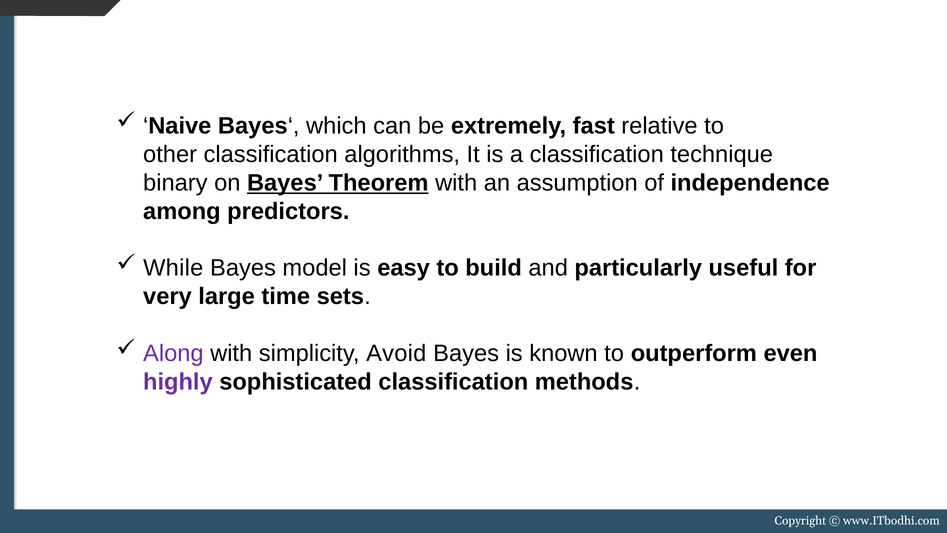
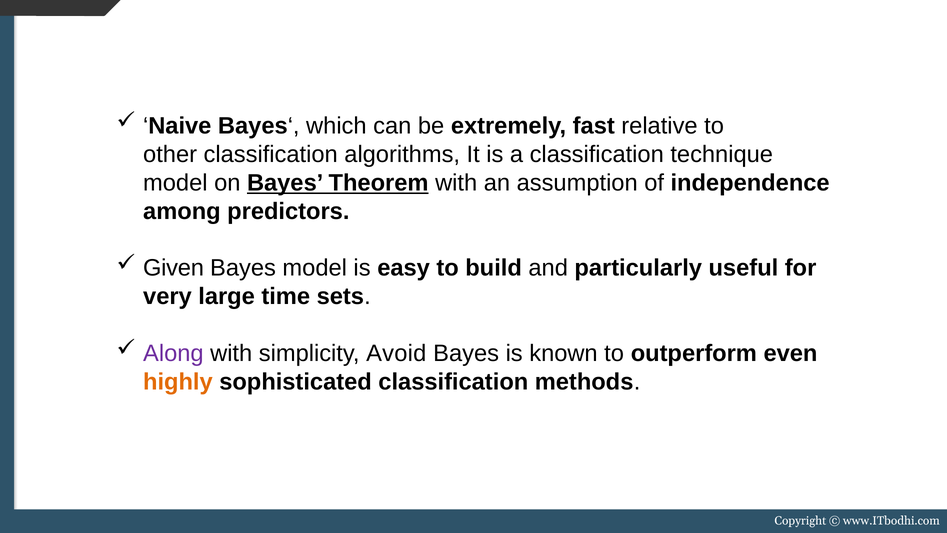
binary: binary -> model (175, 183)
While: While -> Given (173, 268)
highly colour: purple -> orange (178, 382)
